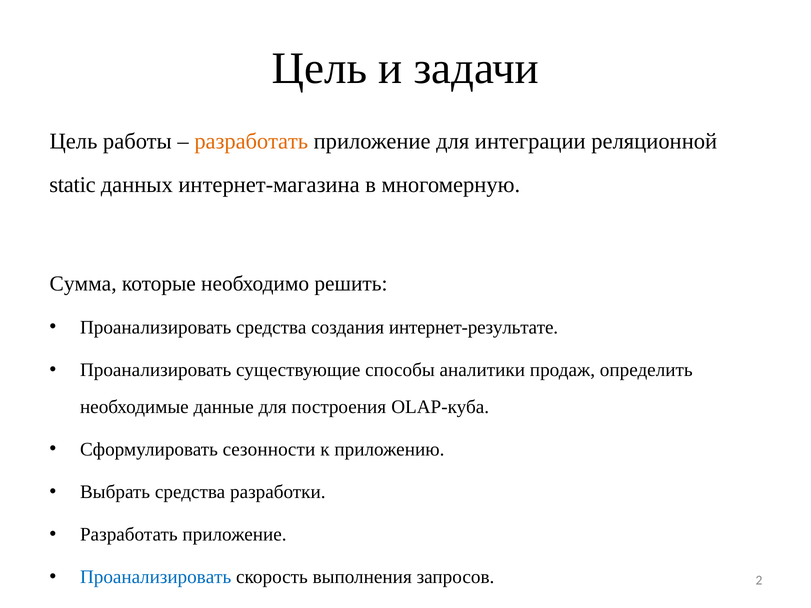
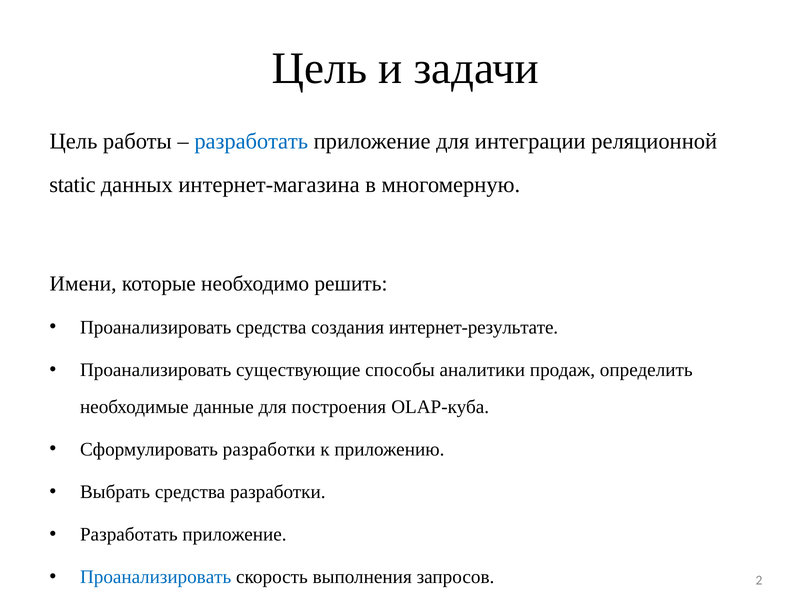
разработать colour: orange -> blue (251, 142)
Сумма: Сумма -> Имени (83, 284)
Сформулировать сезонности: сезонности -> разработки (269, 450)
